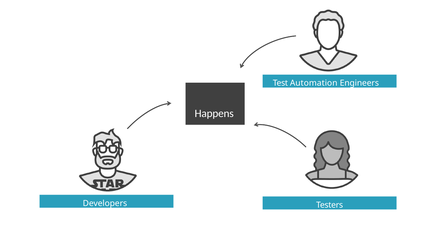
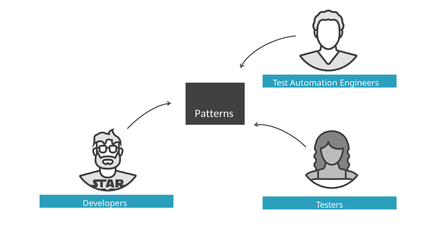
Happens: Happens -> Patterns (214, 113)
